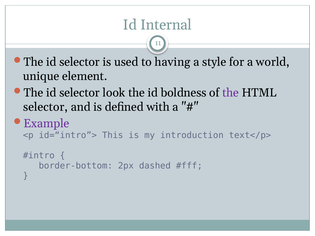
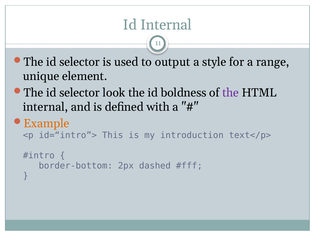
having: having -> output (173, 62)
world: world -> range (273, 62)
selector: selector -> internal (45, 107)
Example colour: purple -> orange (46, 124)
